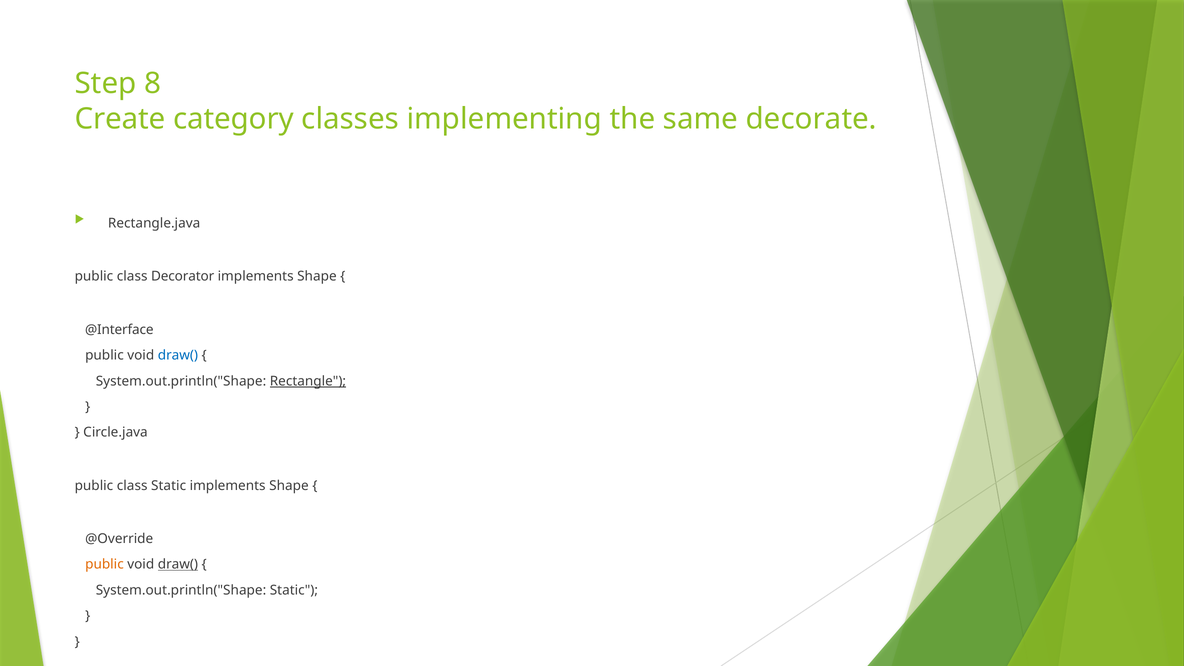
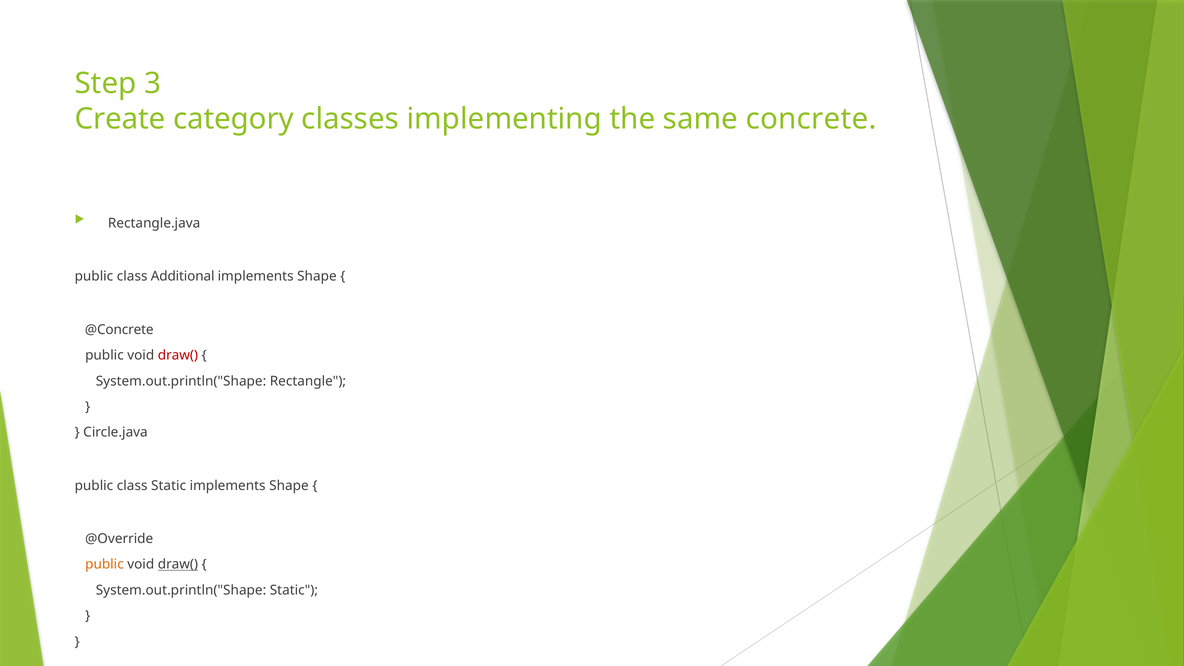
8: 8 -> 3 (152, 83)
decorate: decorate -> concrete (811, 119)
Decorator: Decorator -> Additional (183, 276)
@Interface: @Interface -> @Concrete (119, 330)
draw( colour: blue -> red (178, 355)
Rectangle underline: present -> none (308, 381)
